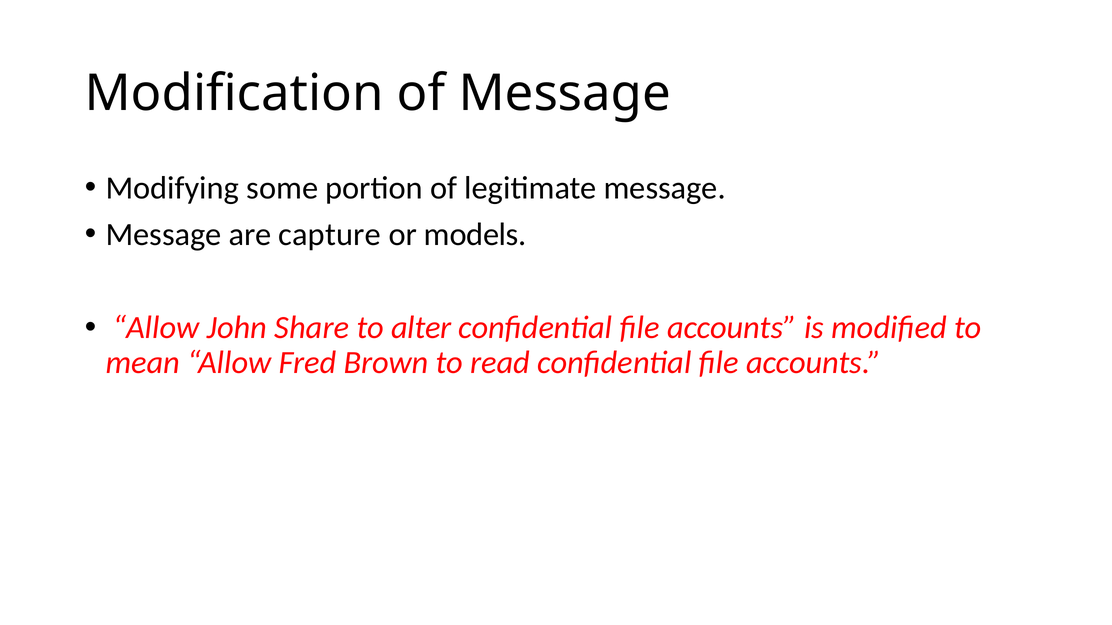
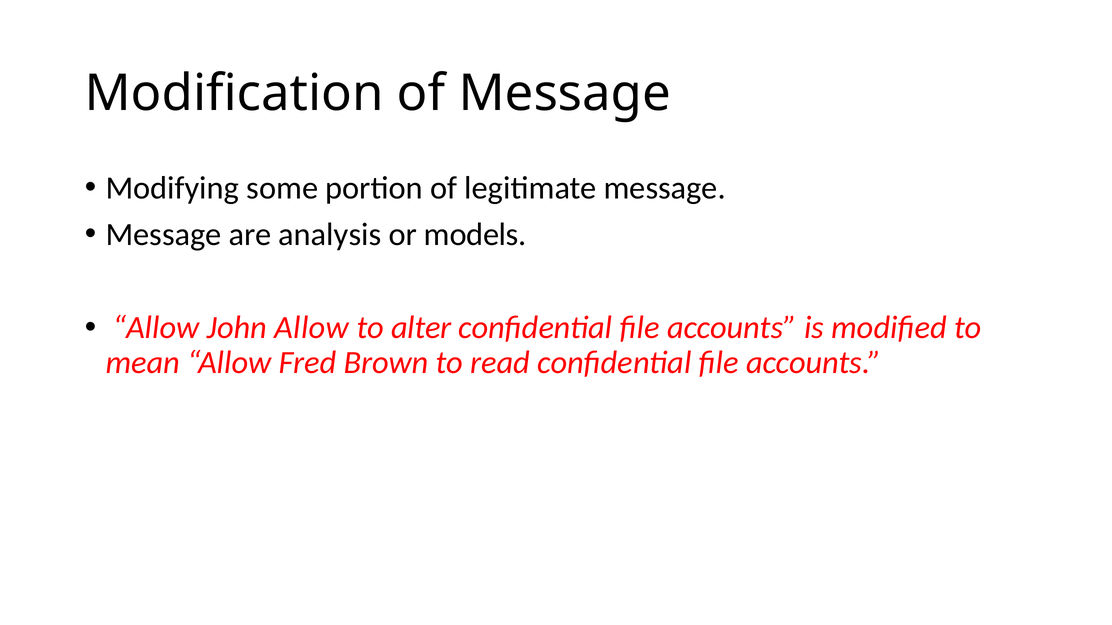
capture: capture -> analysis (330, 235)
John Share: Share -> Allow (312, 328)
